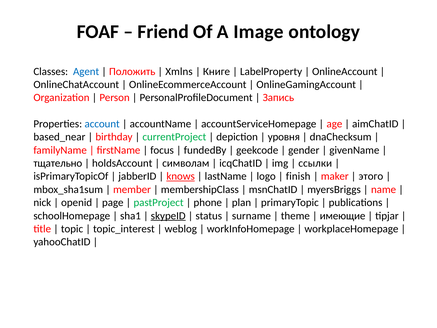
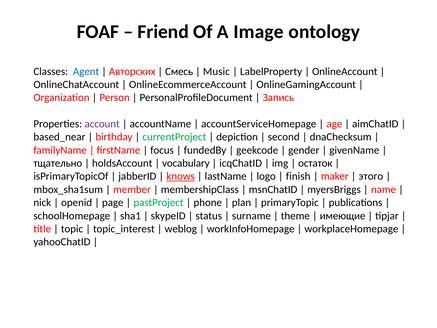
Положить: Положить -> Авторских (132, 71)
Xmlns: Xmlns -> Смесь (179, 71)
Книге: Книге -> Music (216, 71)
account colour: blue -> purple (102, 124)
уровня: уровня -> second (284, 137)
символам: символам -> vocabulary (186, 163)
ссылки: ссылки -> остаток (315, 163)
skypeID underline: present -> none (168, 216)
